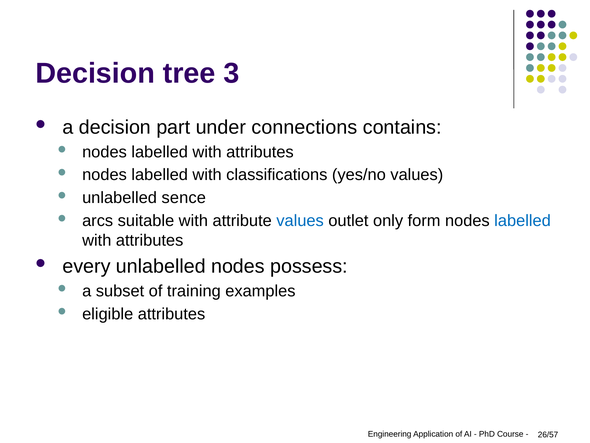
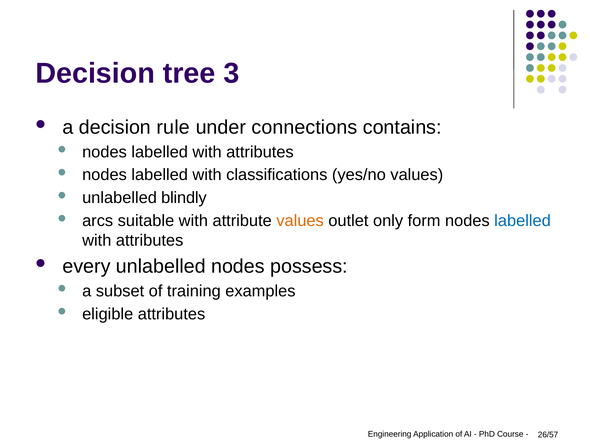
part: part -> rule (173, 127)
sence: sence -> blindly (184, 198)
values colour: blue -> orange (300, 221)
